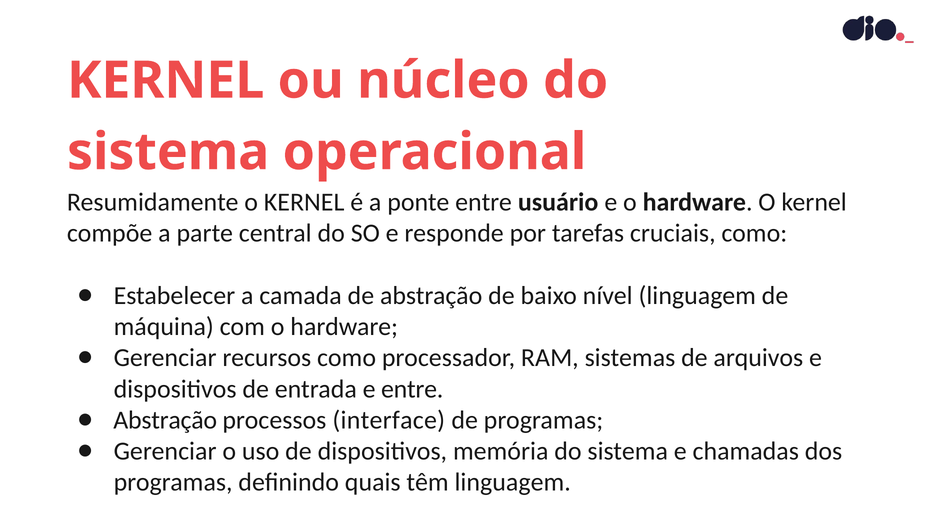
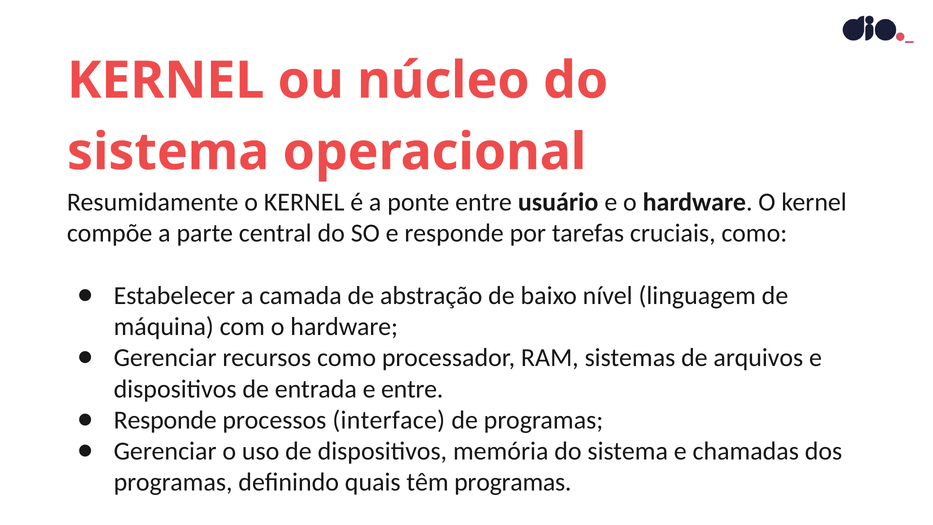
Abstração: Abstração -> Responde (165, 420)
têm linguagem: linguagem -> programas (513, 482)
